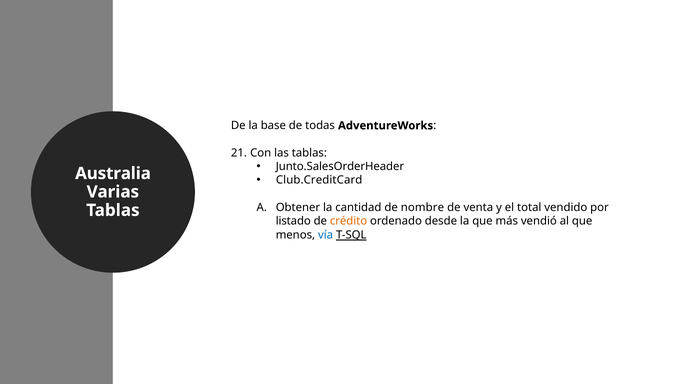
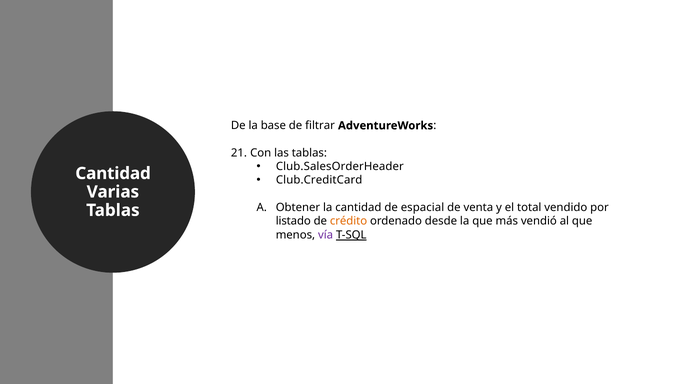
todas: todas -> filtrar (320, 126)
Junto.SalesOrderHeader: Junto.SalesOrderHeader -> Club.SalesOrderHeader (340, 167)
Australia: Australia -> Cantidad (113, 174)
nombre: nombre -> espacial (422, 208)
vía colour: blue -> purple (326, 235)
